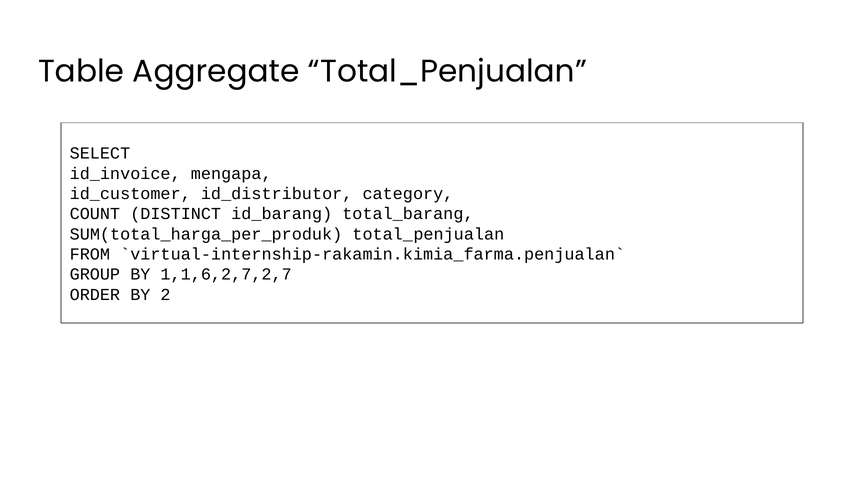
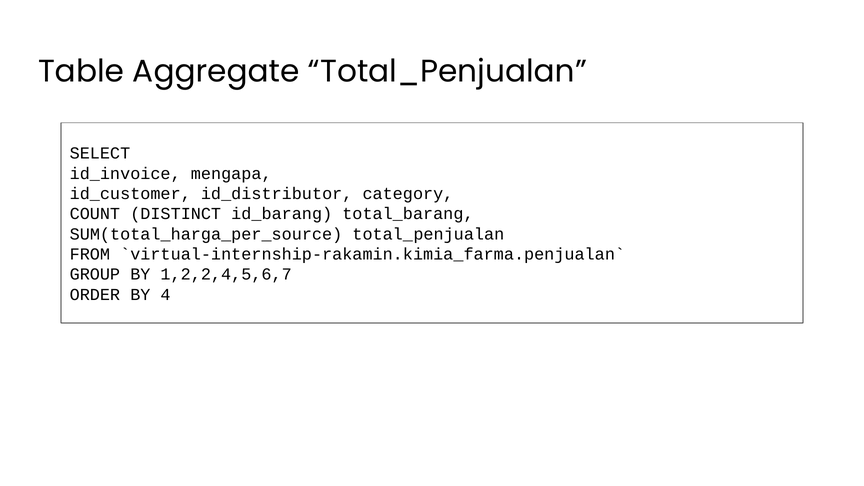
SUM(total_harga_per_produk: SUM(total_harga_per_produk -> SUM(total_harga_per_source (206, 234)
1,1,6,2,7,2,7: 1,1,6,2,7,2,7 -> 1,2,2,4,5,6,7 (226, 274)
2: 2 -> 4 (166, 295)
